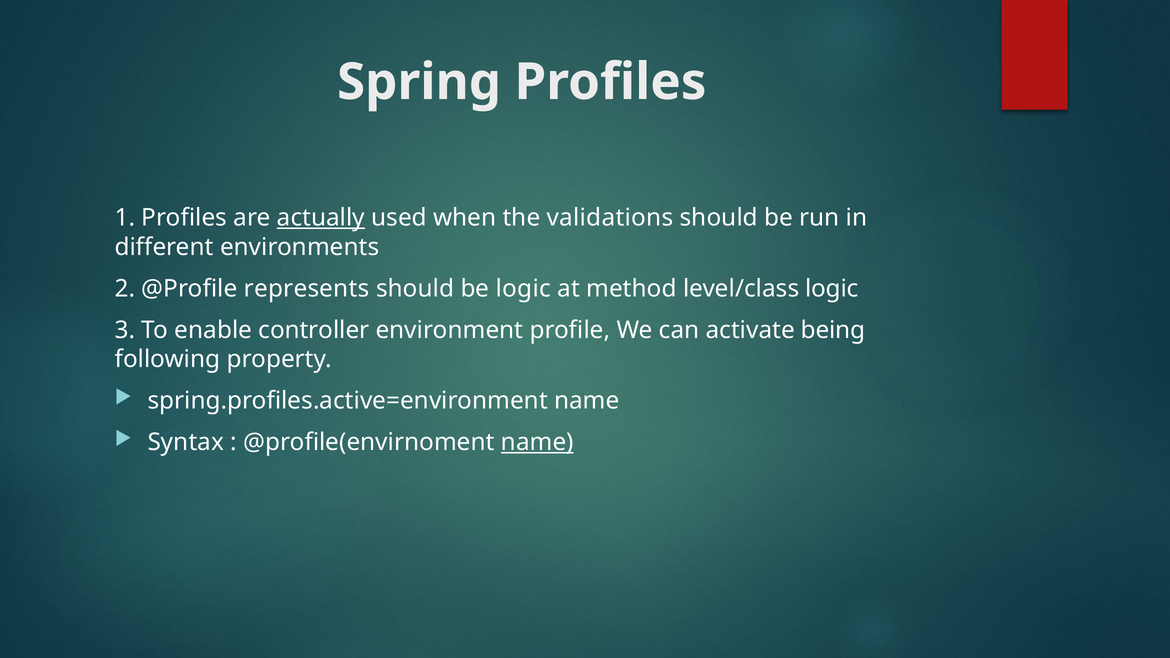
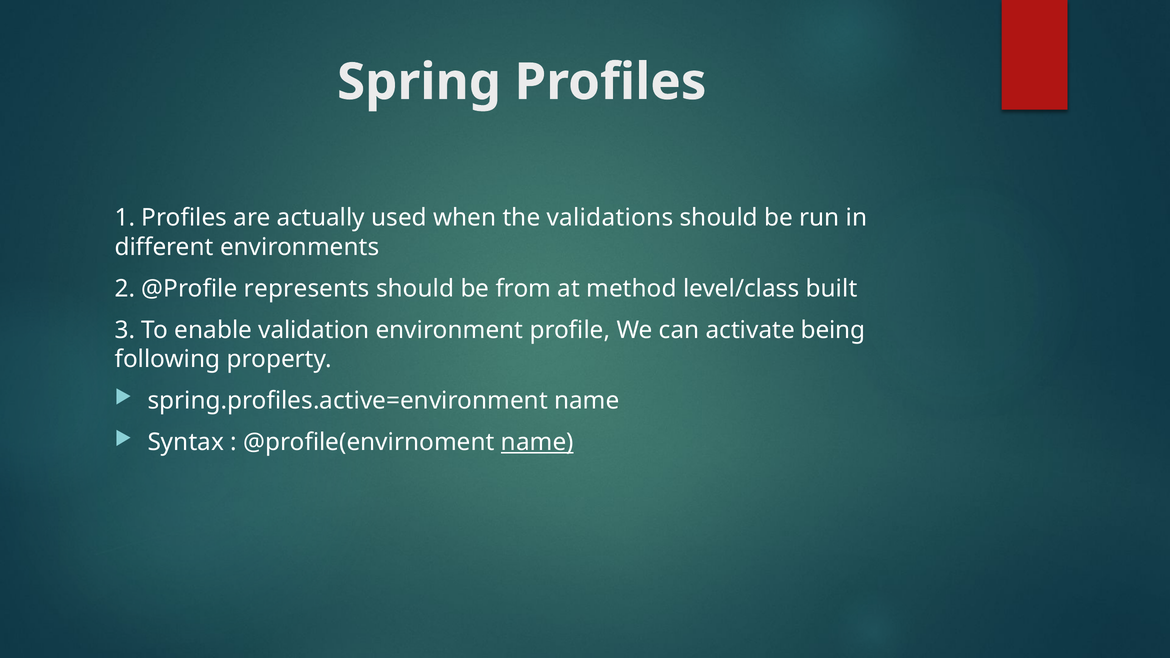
actually underline: present -> none (321, 218)
be logic: logic -> from (523, 289)
level/class logic: logic -> built (832, 289)
controller: controller -> validation (314, 330)
